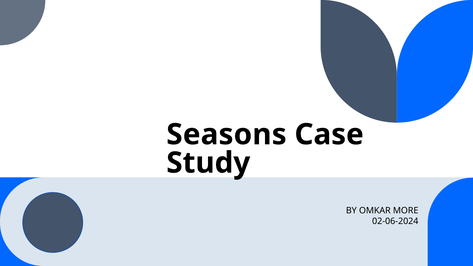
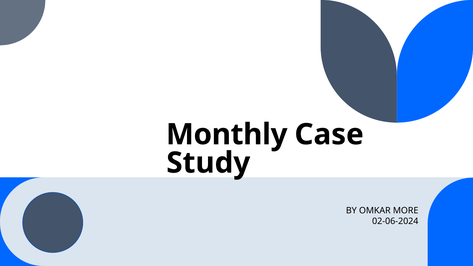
Seasons: Seasons -> Monthly (227, 135)
